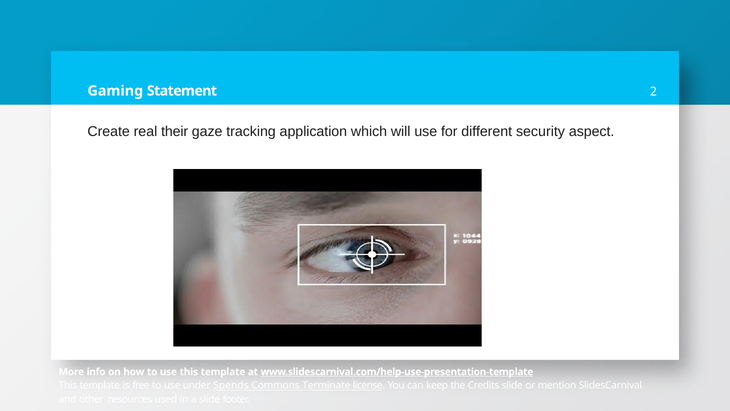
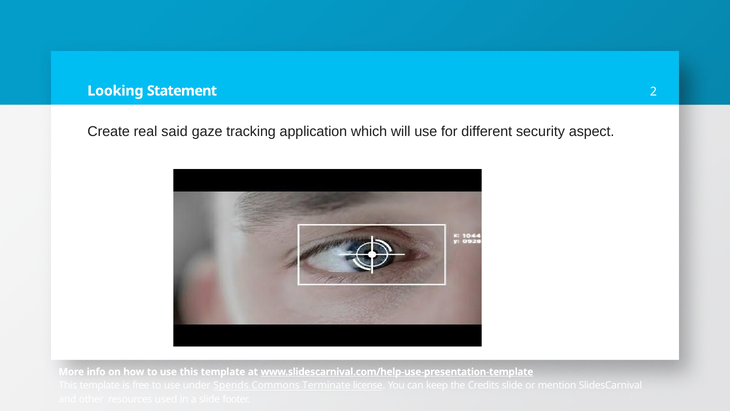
Gaming: Gaming -> Looking (115, 91)
their: their -> said (175, 131)
